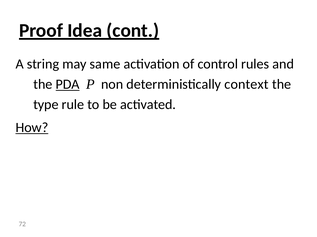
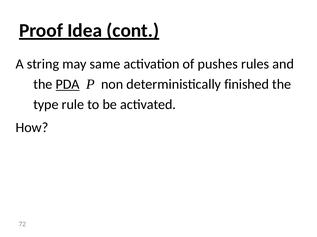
control: control -> pushes (218, 64)
context: context -> finished (247, 85)
How underline: present -> none (32, 128)
